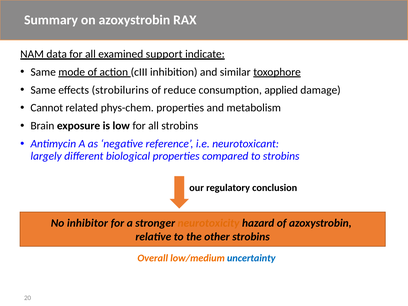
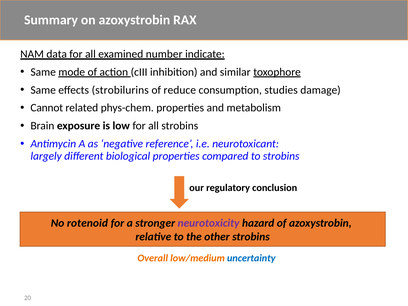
support: support -> number (164, 54)
applied: applied -> studies (281, 90)
inhibitor: inhibitor -> rotenoid (87, 223)
neurotoxicity colour: orange -> purple (209, 223)
